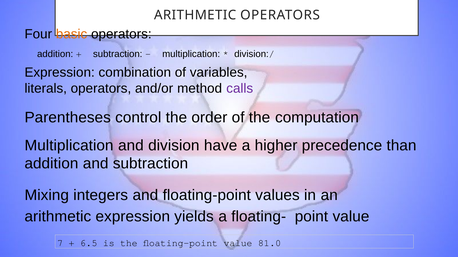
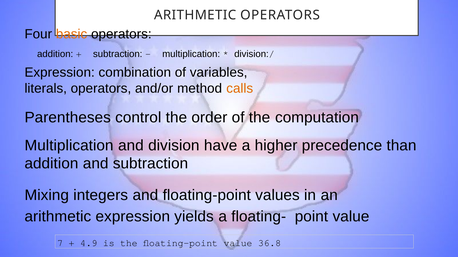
calls colour: purple -> orange (240, 88)
6.5: 6.5 -> 4.9 (89, 244)
81.0: 81.0 -> 36.8 (270, 244)
